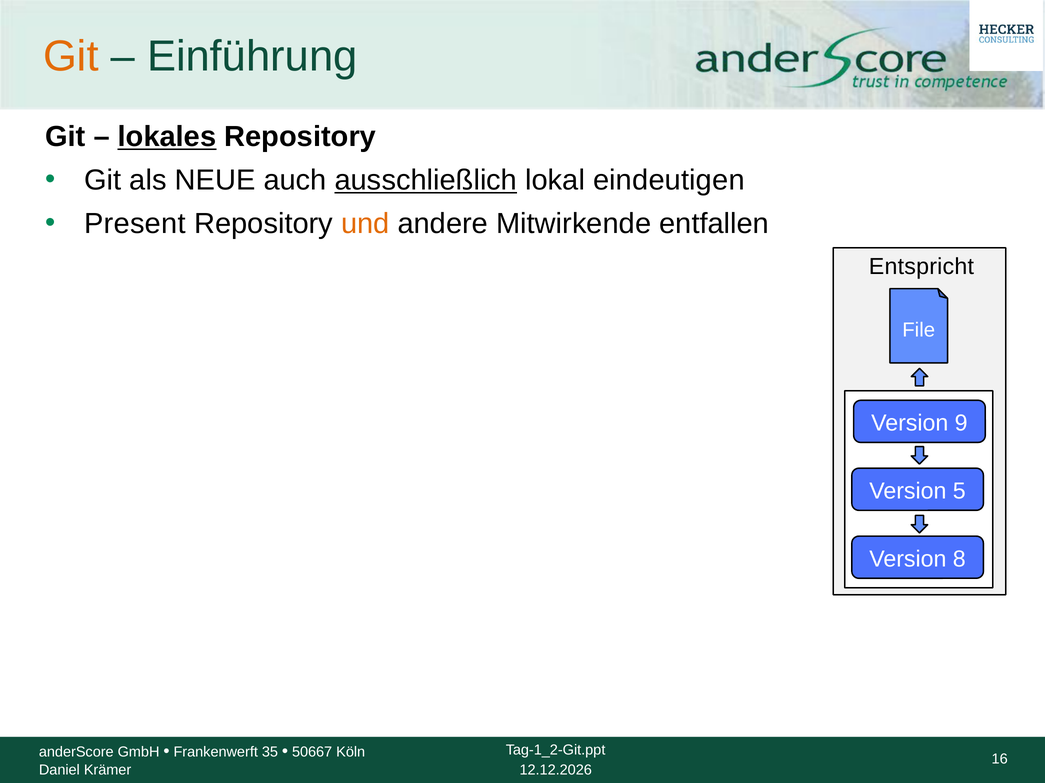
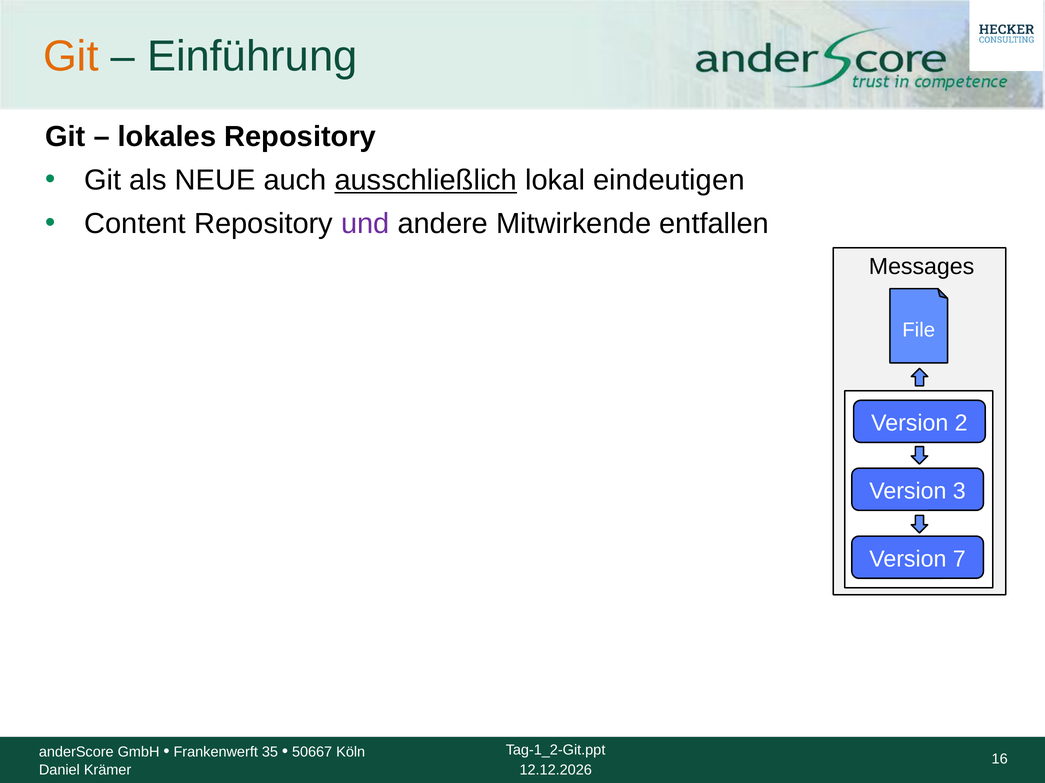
lokales underline: present -> none (167, 137)
Present: Present -> Content (135, 224)
und colour: orange -> purple (365, 224)
Entspricht: Entspricht -> Messages (922, 267)
9: 9 -> 2 (961, 424)
5: 5 -> 3 (959, 491)
8: 8 -> 7 (959, 559)
